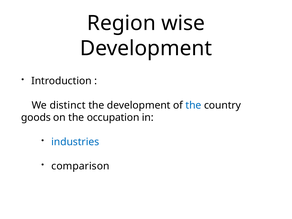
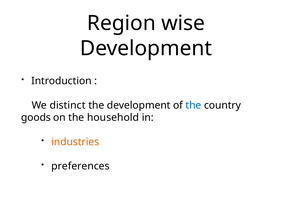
occupation: occupation -> household (113, 118)
industries colour: blue -> orange (75, 142)
comparison: comparison -> preferences (80, 166)
